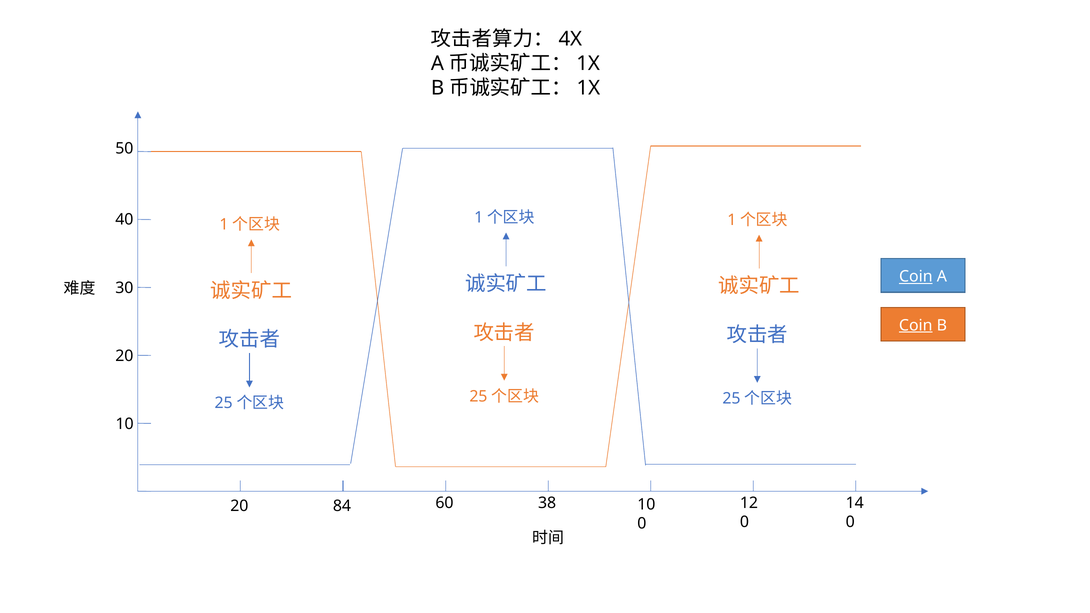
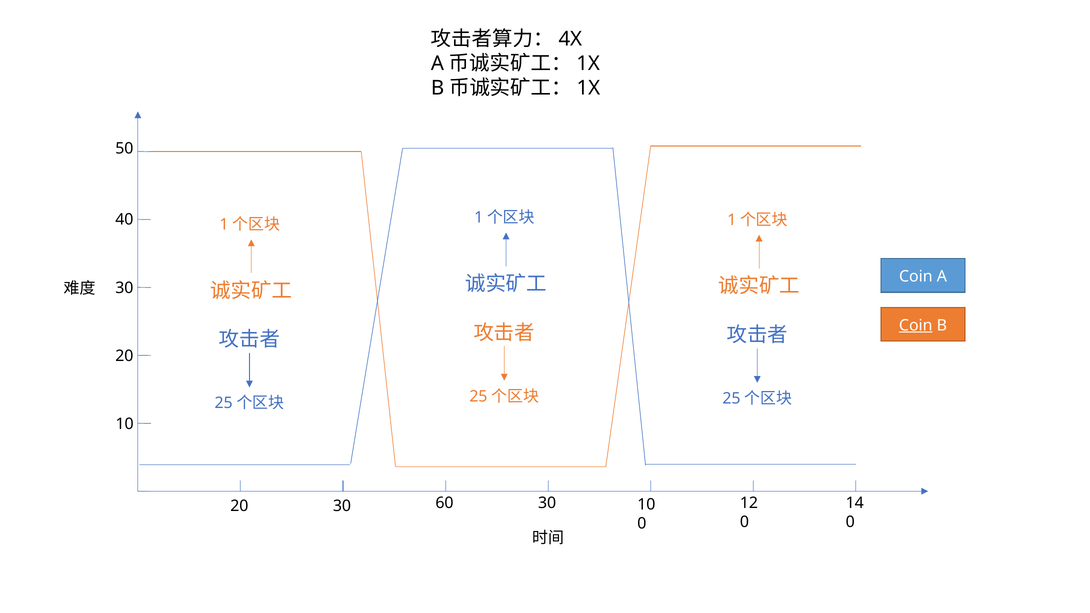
Coin underline: present -> none (916, 277)
84: 84 -> 30 (342, 506)
60 38: 38 -> 30 (547, 503)
